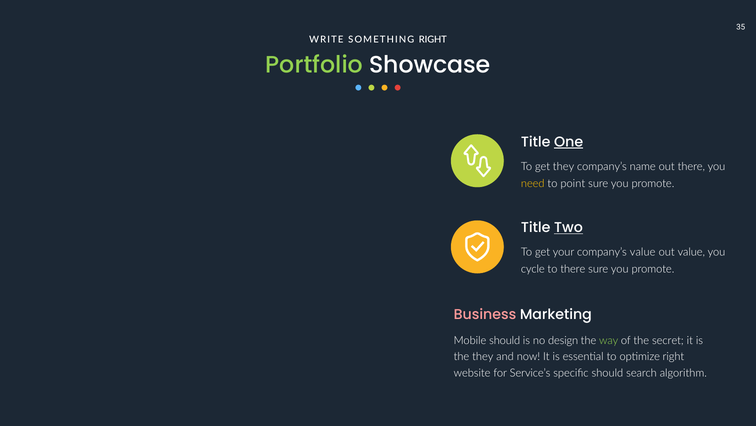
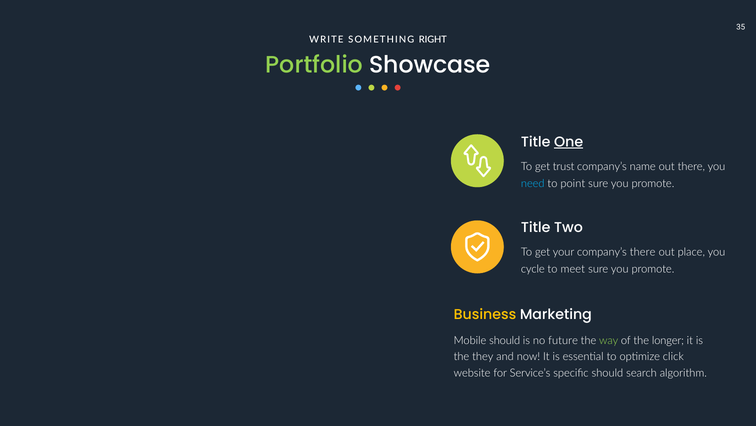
get they: they -> trust (564, 166)
need colour: yellow -> light blue (533, 183)
Two underline: present -> none (568, 227)
company’s value: value -> there (643, 252)
out value: value -> place (691, 252)
to there: there -> meet (573, 269)
Business colour: pink -> yellow (485, 314)
design: design -> future (563, 340)
secret: secret -> longer (668, 340)
optimize right: right -> click (673, 356)
